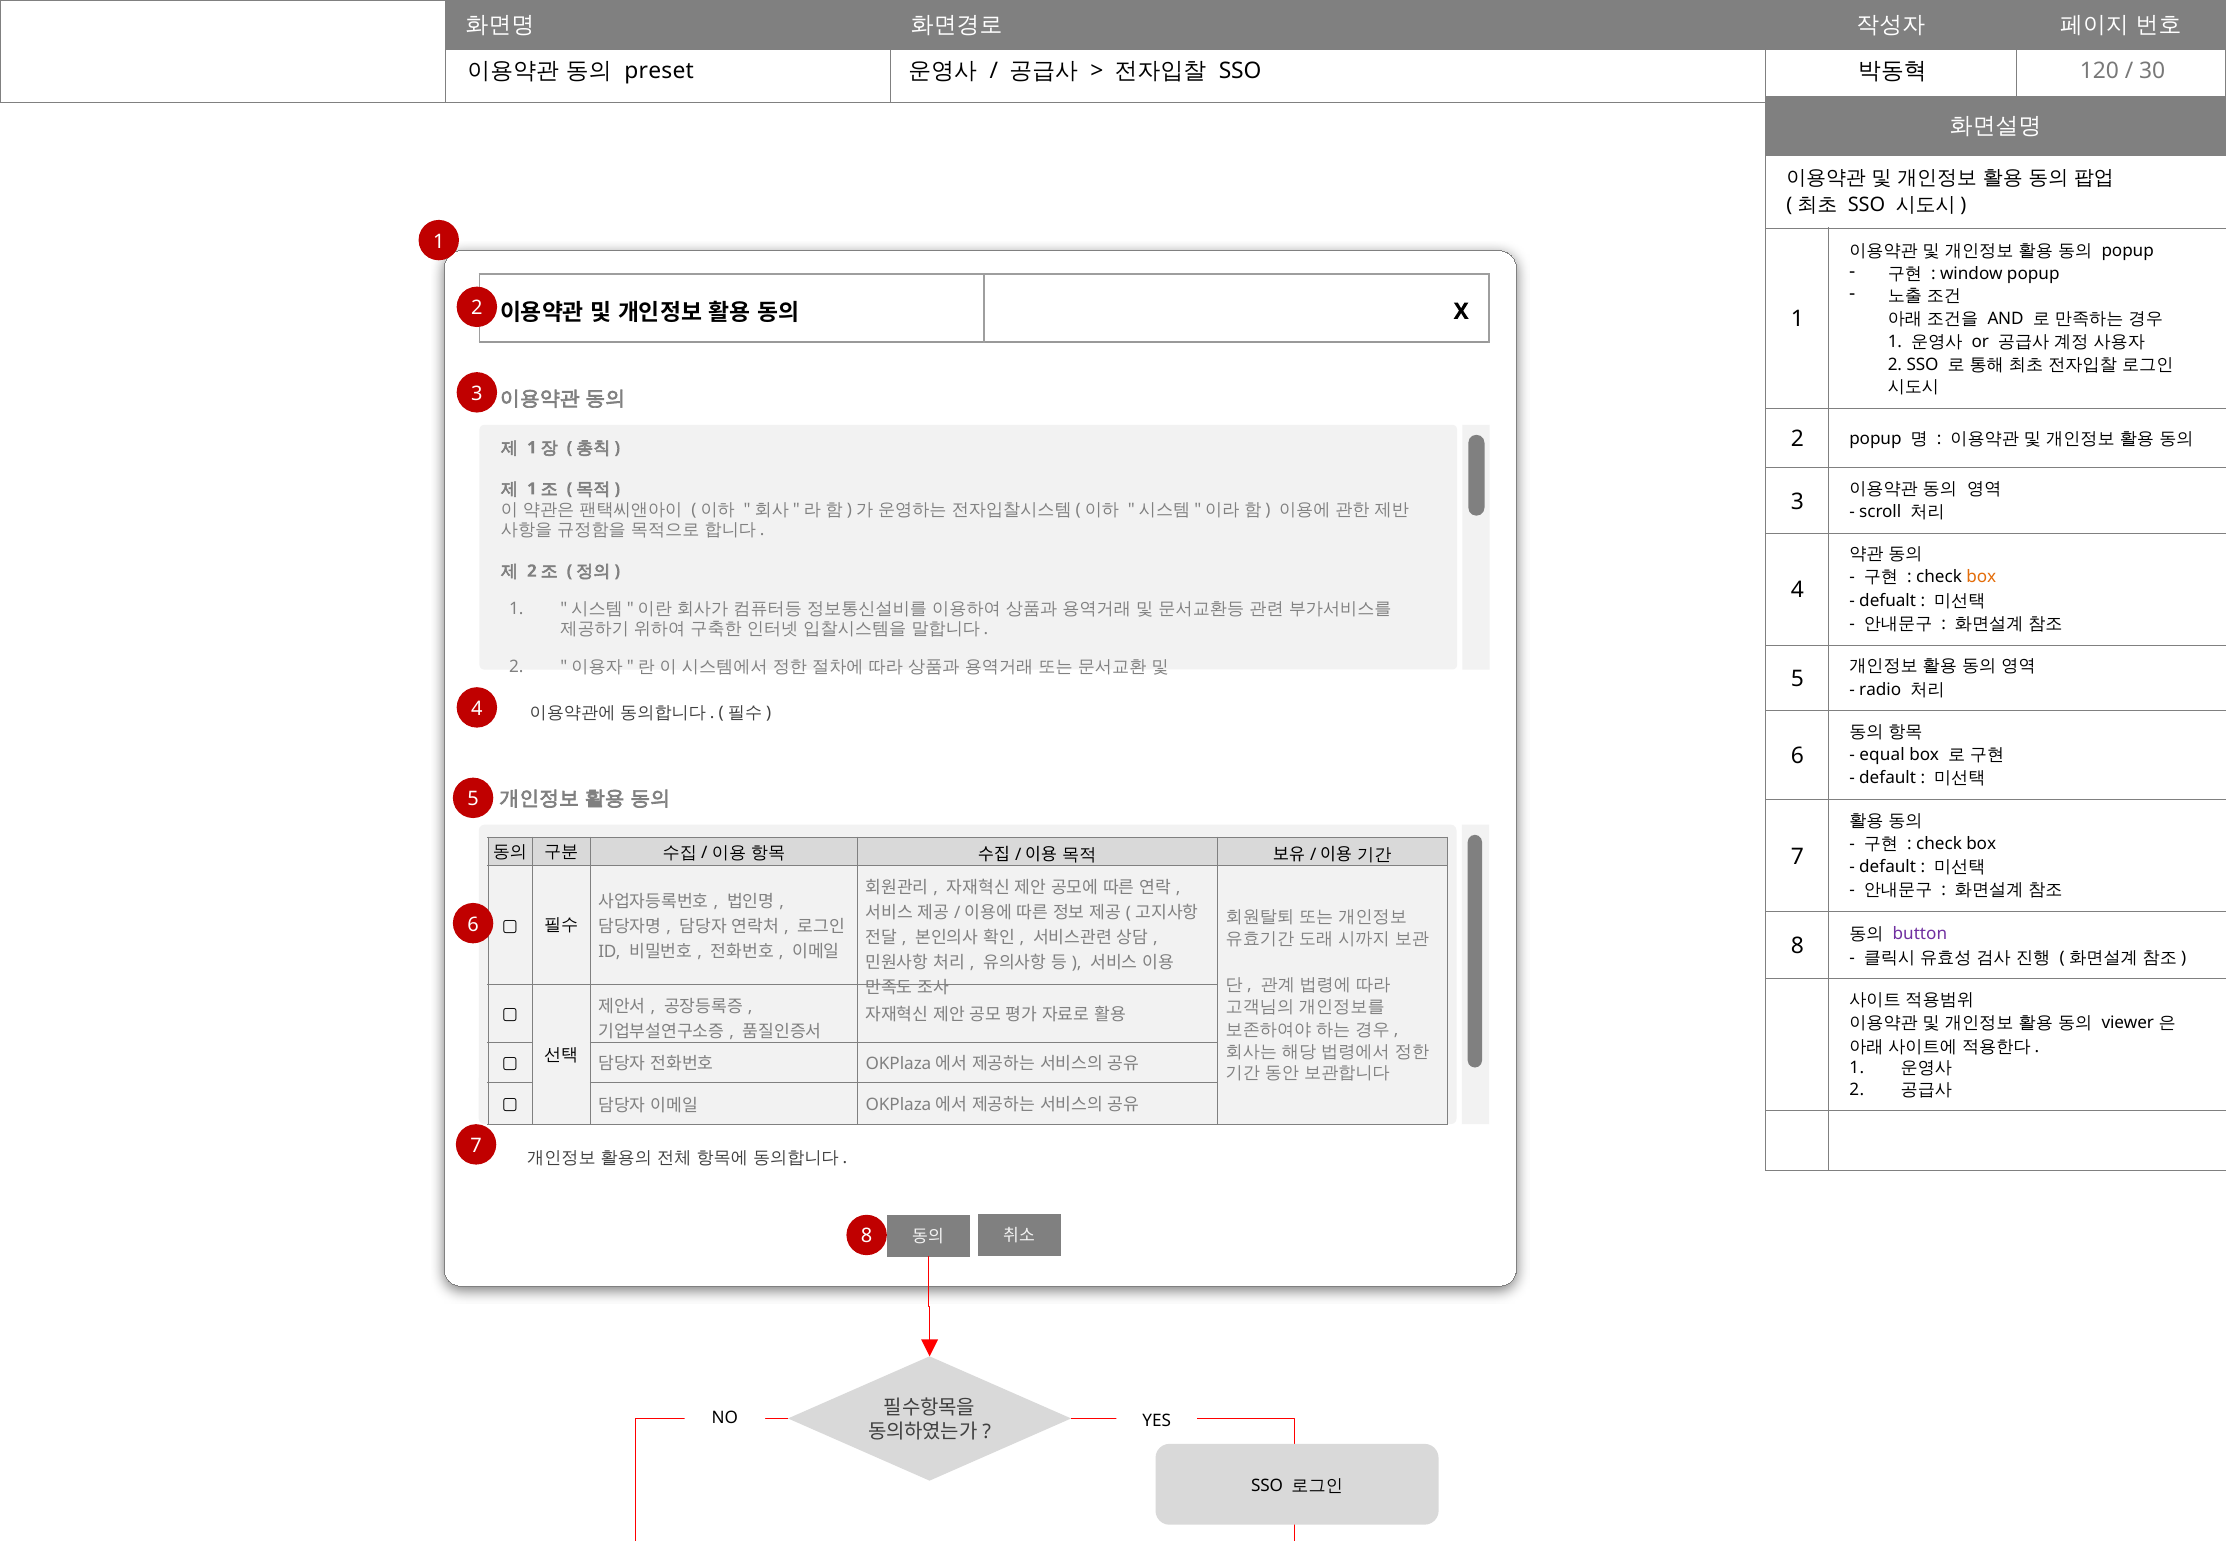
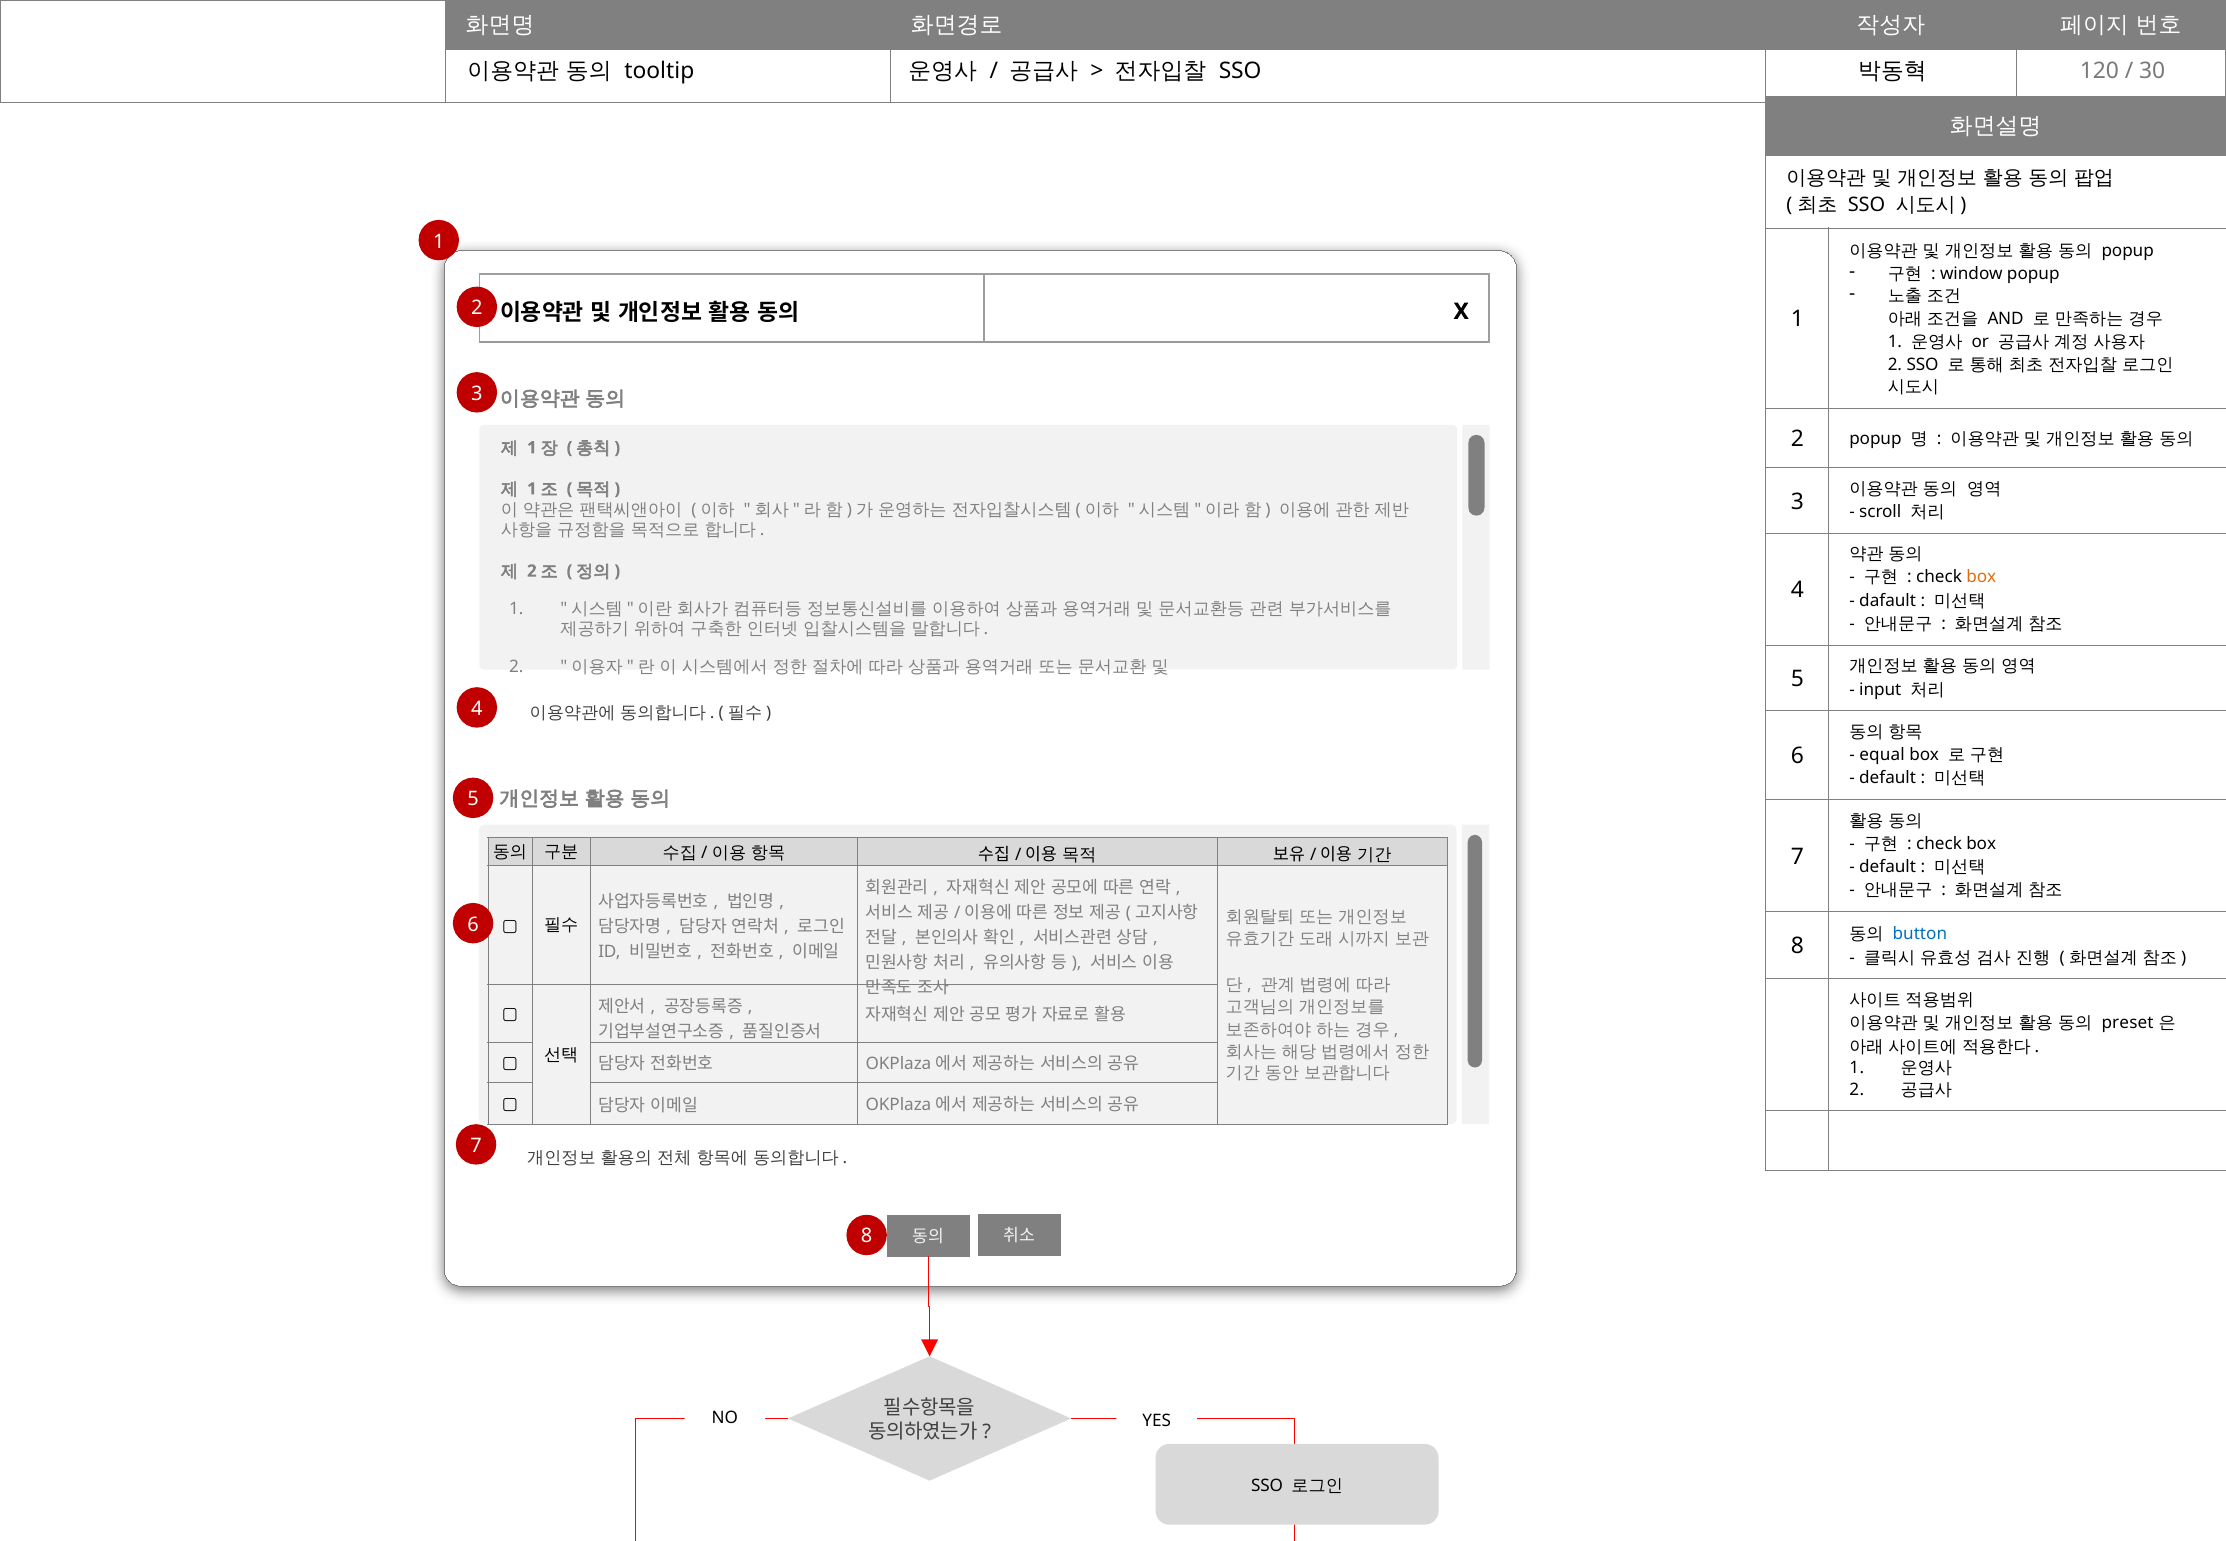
preset: preset -> tooltip (659, 71)
defualt: defualt -> dafault (1888, 601)
radio: radio -> input (1880, 689)
button colour: purple -> blue (1920, 934)
viewer: viewer -> preset (2128, 1023)
